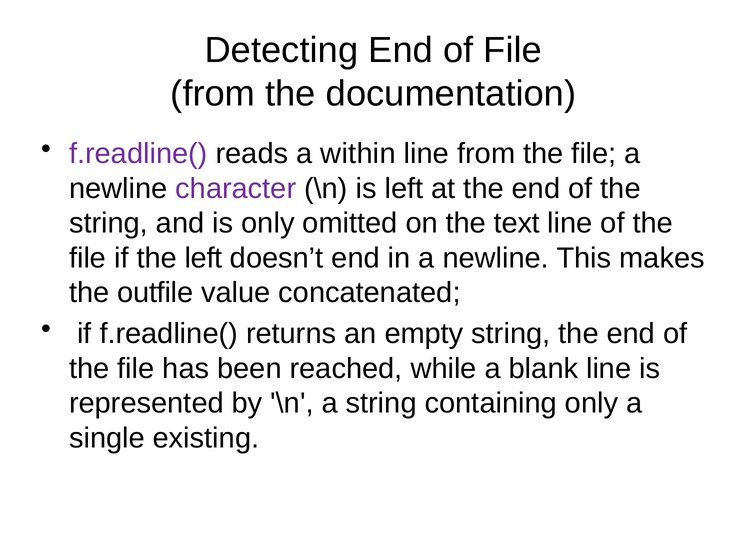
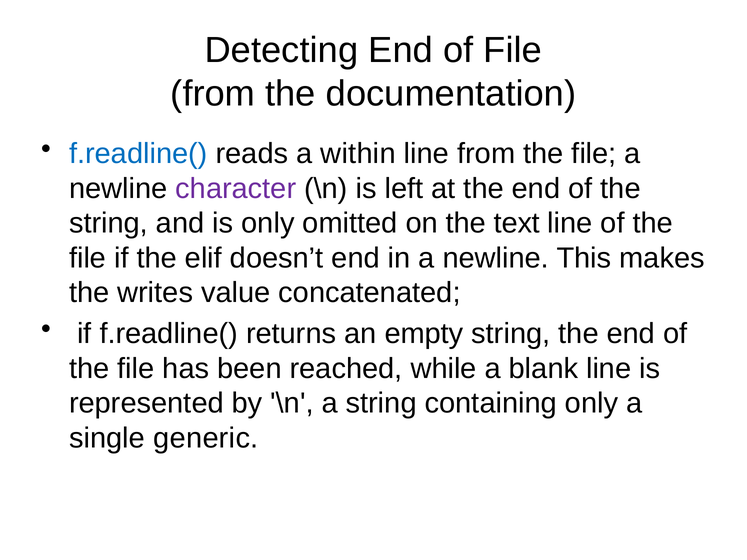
f.readline( colour: purple -> blue (138, 154)
the left: left -> elif (203, 258)
outfile: outfile -> writes (155, 293)
existing: existing -> generic (206, 438)
